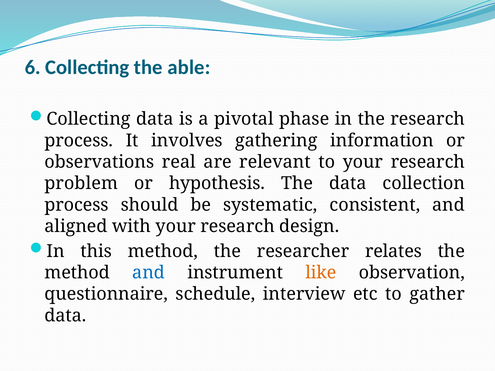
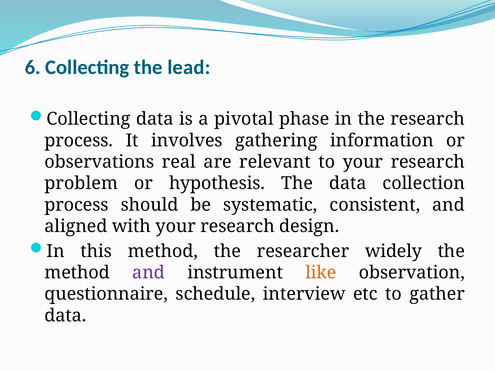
able: able -> lead (189, 67)
relates: relates -> widely (394, 251)
and colour: blue -> purple (149, 273)
